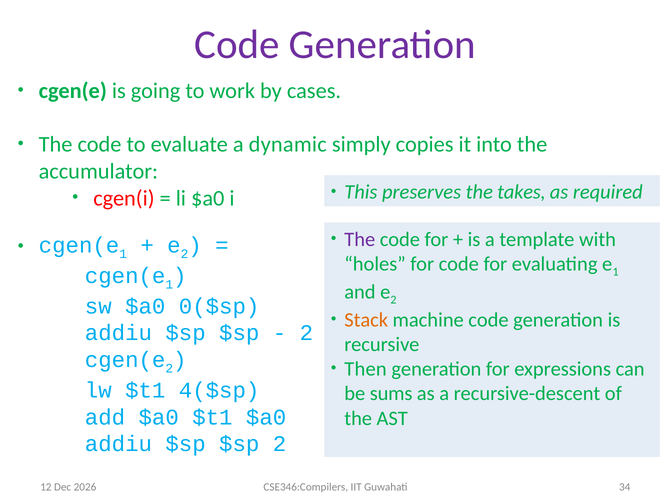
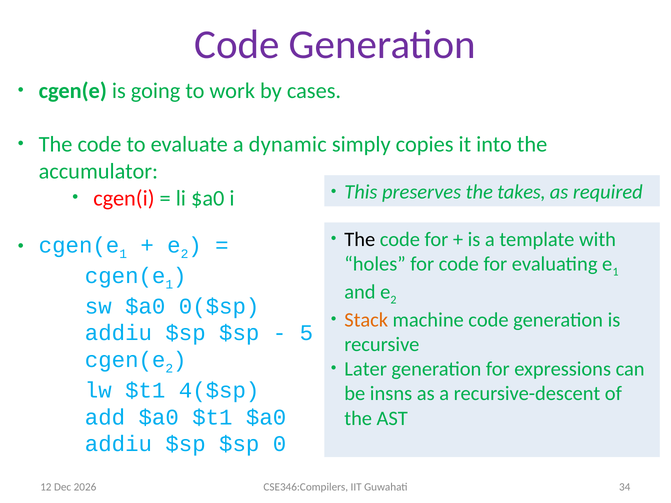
The colour: purple -> black (360, 240)
2: 2 -> 5 (306, 333)
Then: Then -> Later (366, 369)
sums: sums -> insns (391, 394)
$sp 2: 2 -> 0 (280, 444)
